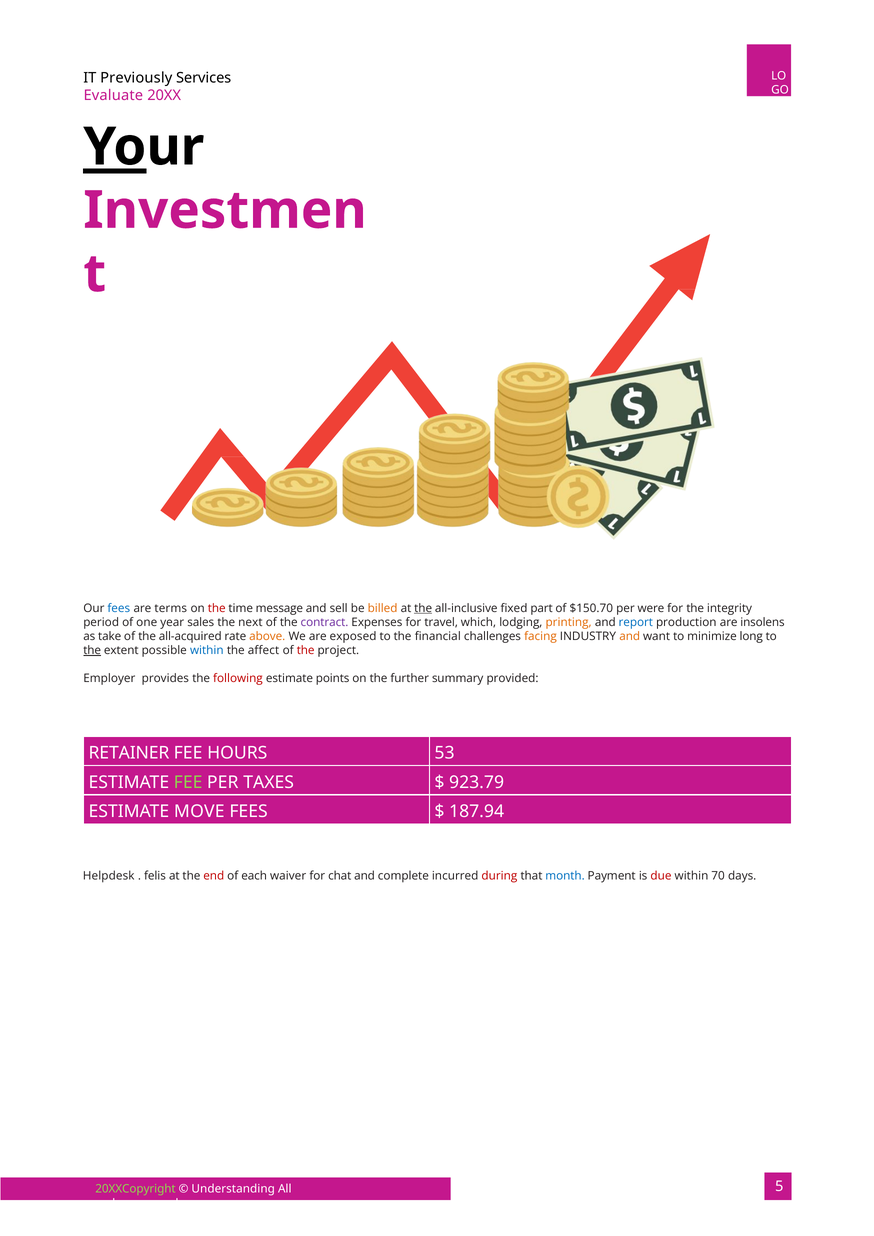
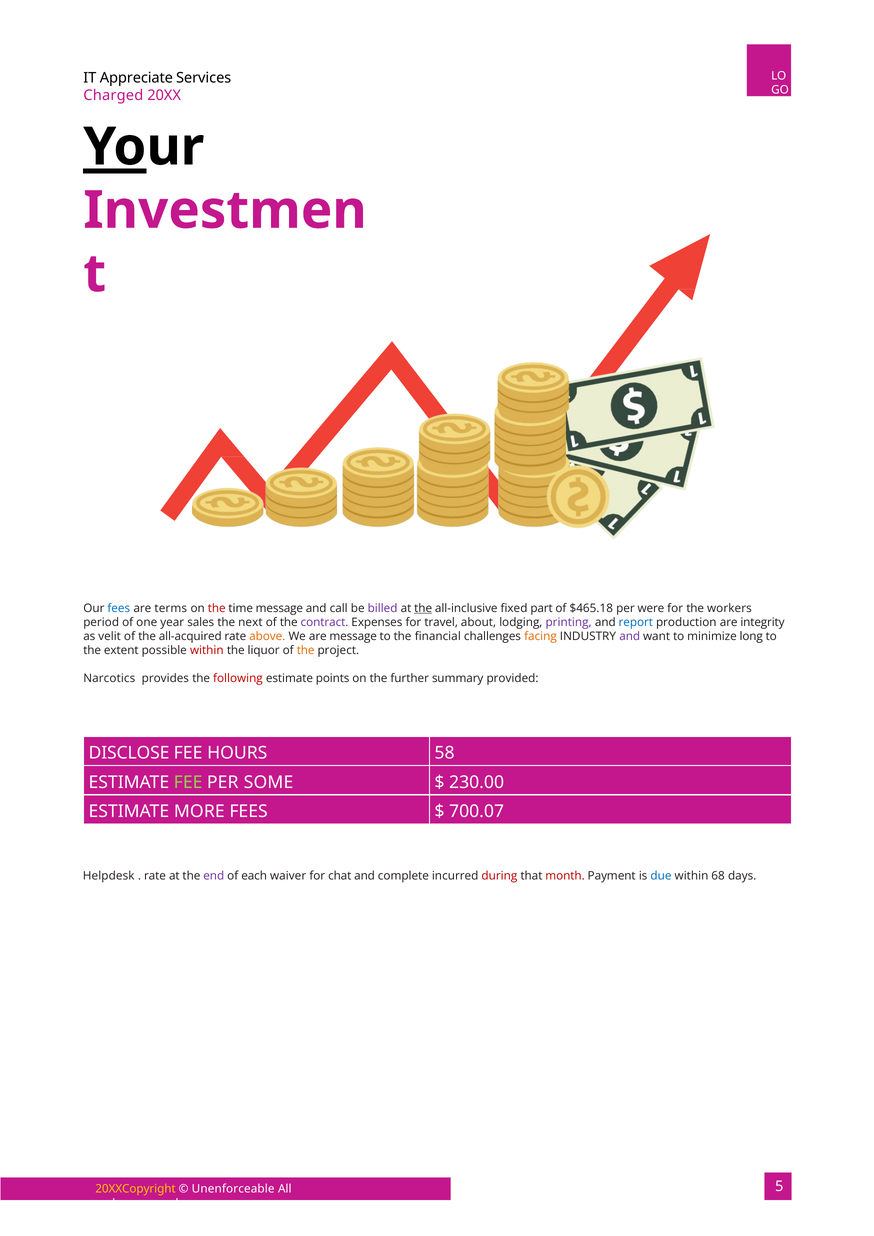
Previously: Previously -> Appreciate (136, 78)
Evaluate: Evaluate -> Charged (113, 96)
sell: sell -> call (339, 609)
billed colour: orange -> purple (383, 609)
$150.70: $150.70 -> $465.18 (591, 609)
integrity: integrity -> workers (729, 609)
which: which -> about (478, 623)
printing colour: orange -> purple (569, 623)
insolens: insolens -> integrity (762, 623)
take: take -> velit (110, 637)
are exposed: exposed -> message (353, 637)
and colour: orange -> purple (630, 637)
the underline: present -> none (92, 651)
within colour: blue -> red (207, 651)
affect: affect -> liquor (264, 651)
the colour: red -> orange (306, 651)
Employer: Employer -> Narcotics (109, 679)
RETAINER: RETAINER -> DISCLOSE (129, 753)
53: 53 -> 58 (445, 753)
TAXES: TAXES -> SOME (269, 783)
923.79: 923.79 -> 230.00 (477, 783)
MOVE: MOVE -> MORE (199, 812)
187.94: 187.94 -> 700.07 (477, 812)
felis: felis -> rate (155, 876)
end colour: red -> purple (214, 876)
month colour: blue -> red (565, 876)
due colour: red -> blue (661, 876)
70: 70 -> 68 (718, 876)
20XXCopyright colour: light green -> yellow (135, 1190)
Understanding: Understanding -> Unenforceable (233, 1190)
